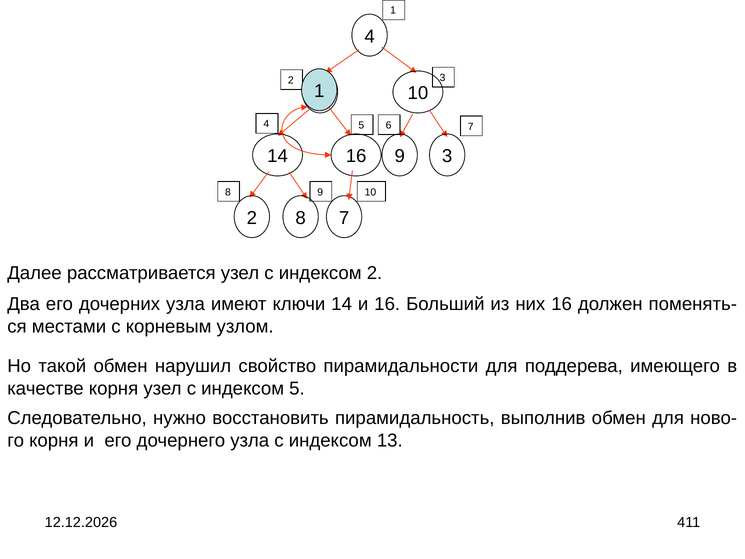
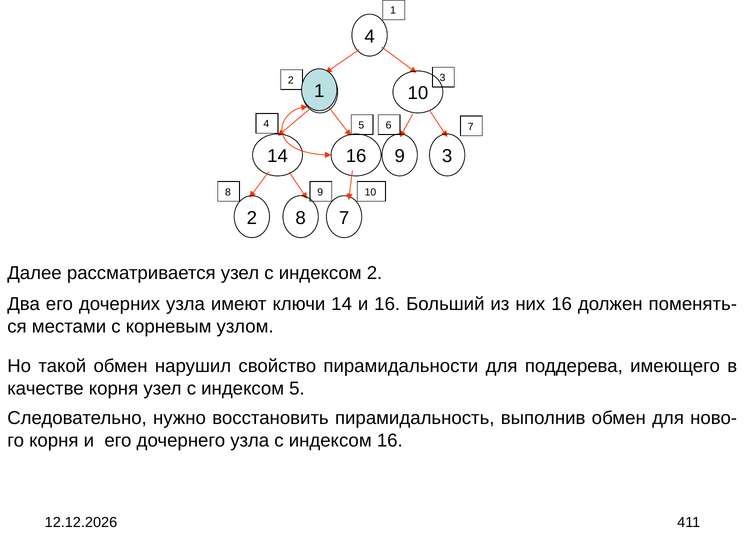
индексом 13: 13 -> 16 (390, 440)
